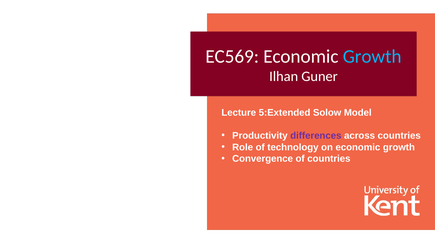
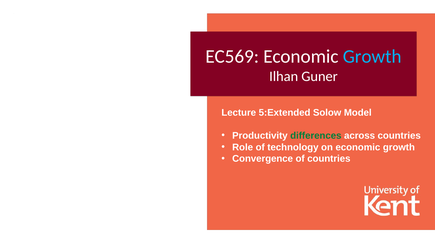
differences colour: purple -> green (316, 136)
